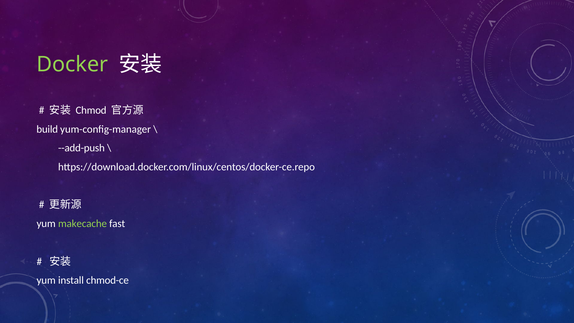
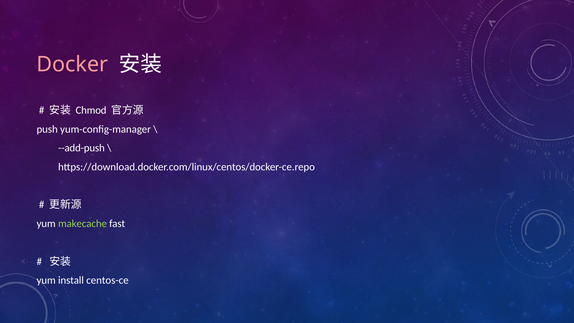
Docker colour: light green -> pink (72, 64)
build: build -> push (47, 129)
chmod-ce: chmod-ce -> centos-ce (107, 280)
